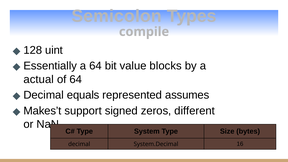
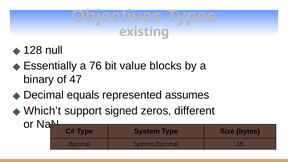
Semicolon: Semicolon -> Objectives (117, 16)
compile: compile -> existing (144, 32)
uint: uint -> null (54, 50)
a 64: 64 -> 76 (96, 66)
actual: actual -> binary (39, 79)
of 64: 64 -> 47 (76, 79)
Makes’t: Makes’t -> Which’t (42, 111)
